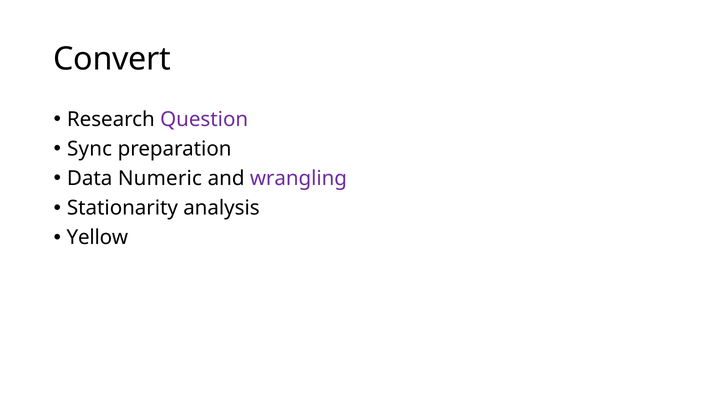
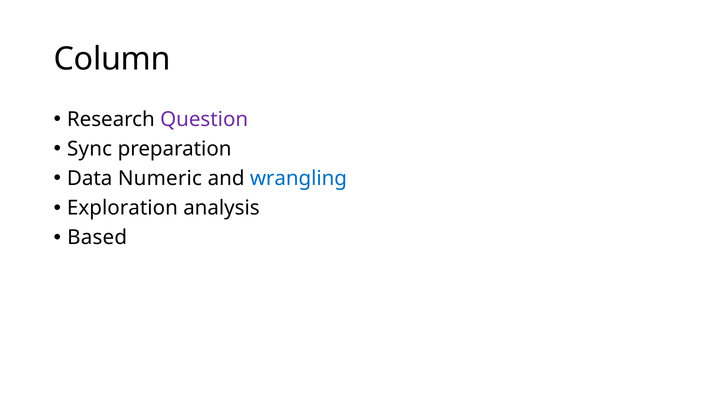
Convert: Convert -> Column (112, 59)
wrangling colour: purple -> blue (298, 178)
Stationarity: Stationarity -> Exploration (122, 208)
Yellow: Yellow -> Based (97, 237)
